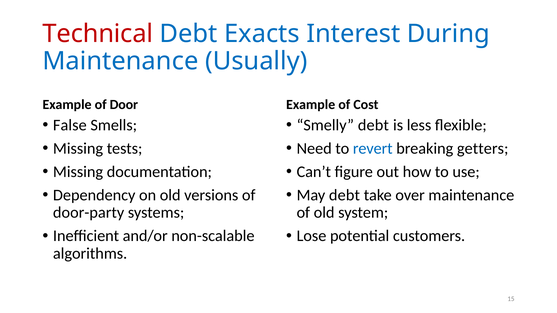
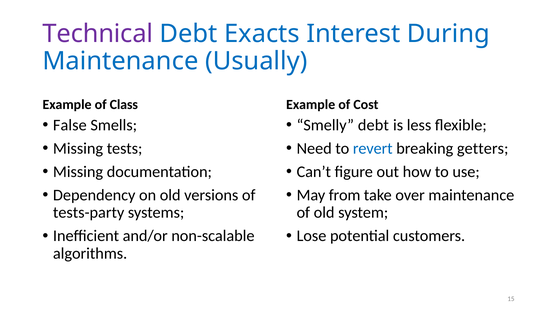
Technical colour: red -> purple (98, 34)
Door: Door -> Class (124, 105)
May debt: debt -> from (345, 195)
door-party: door-party -> tests-party (89, 213)
